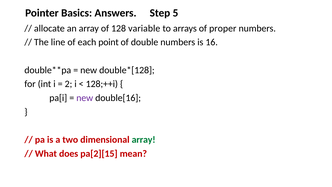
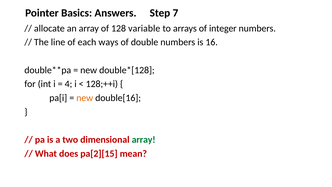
5: 5 -> 7 (175, 13)
proper: proper -> integer (223, 28)
point: point -> ways (108, 42)
2: 2 -> 4 (68, 84)
new colour: purple -> orange (85, 98)
